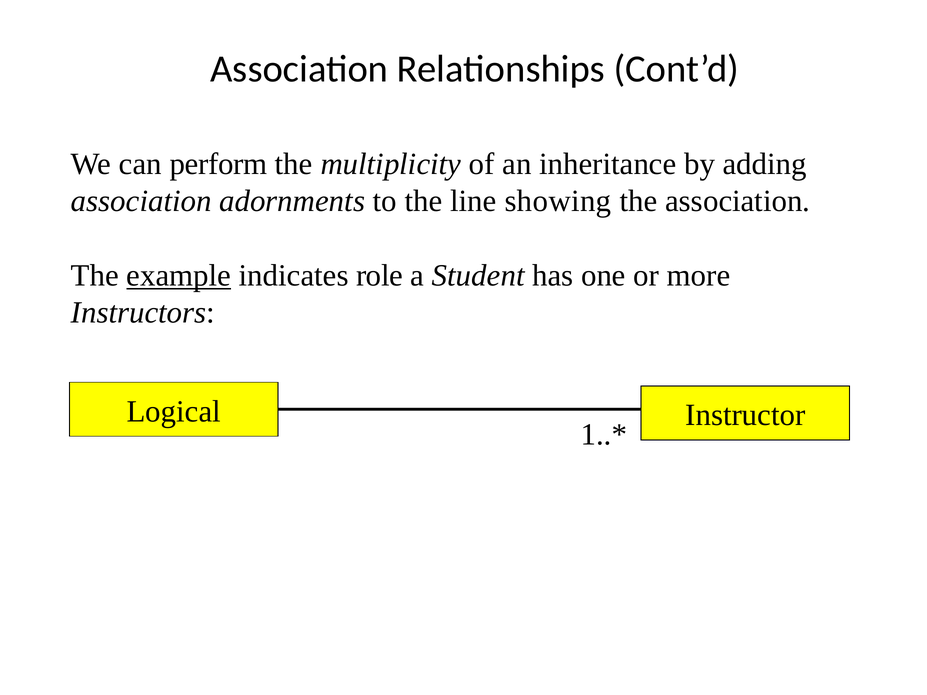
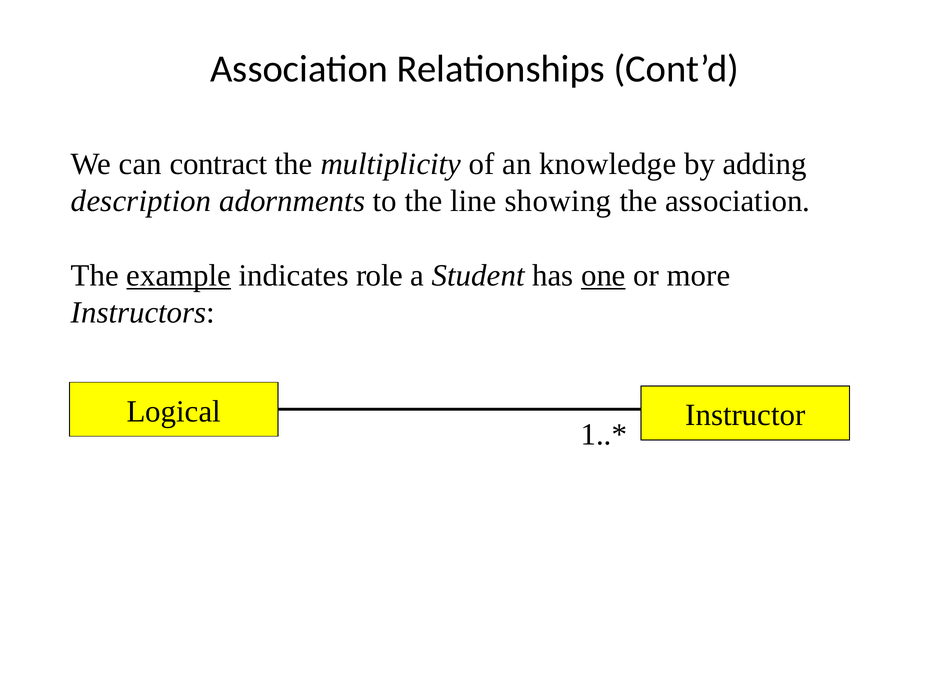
perform: perform -> contract (218, 164)
inheritance: inheritance -> knowledge (608, 164)
association: association -> description (141, 201)
one underline: none -> present (603, 276)
